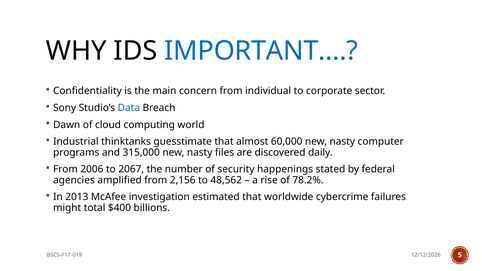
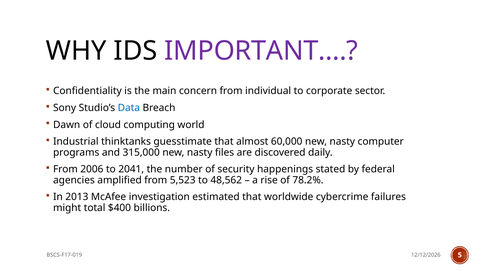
IMPORTANT… colour: blue -> purple (261, 51)
2067: 2067 -> 2041 (131, 169)
2,156: 2,156 -> 5,523 (183, 180)
